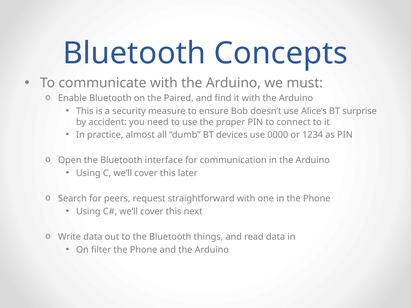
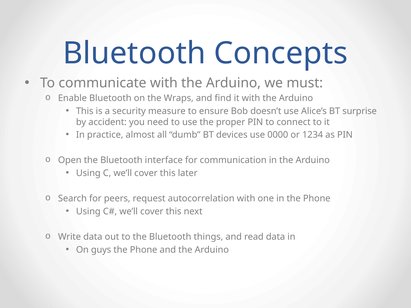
Paired: Paired -> Wraps (179, 98)
straightforward: straightforward -> autocorrelation (201, 199)
filter: filter -> guys (101, 250)
